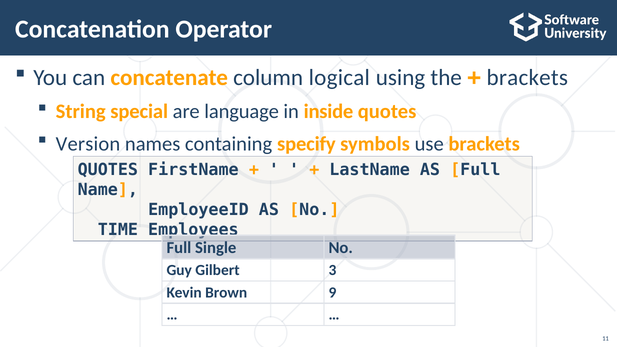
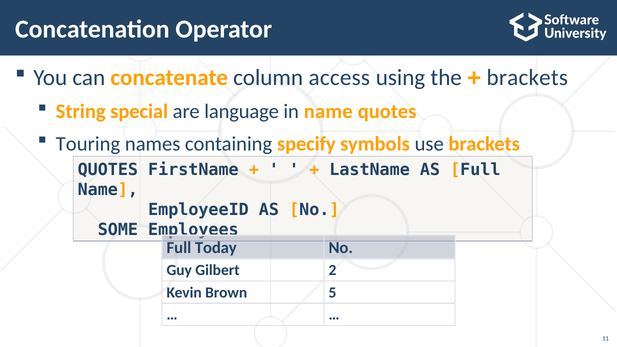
logical: logical -> access (339, 78)
in inside: inside -> name (328, 112)
Version: Version -> Touring (88, 144)
TIME: TIME -> SOME (118, 230)
Single: Single -> Today (216, 248)
3: 3 -> 2 (332, 270)
9: 9 -> 5 (332, 293)
